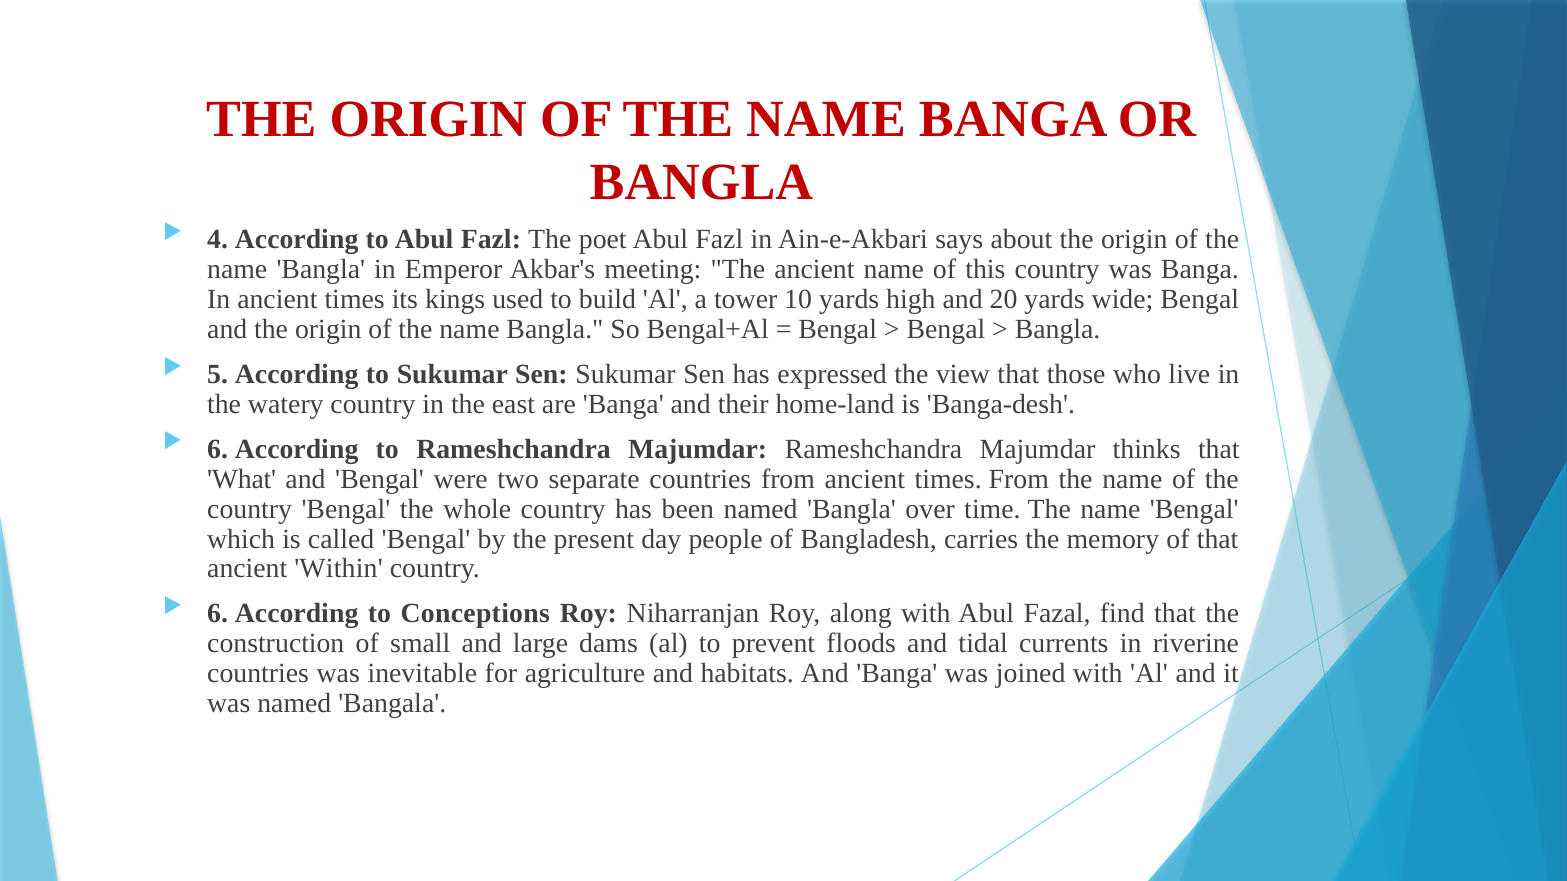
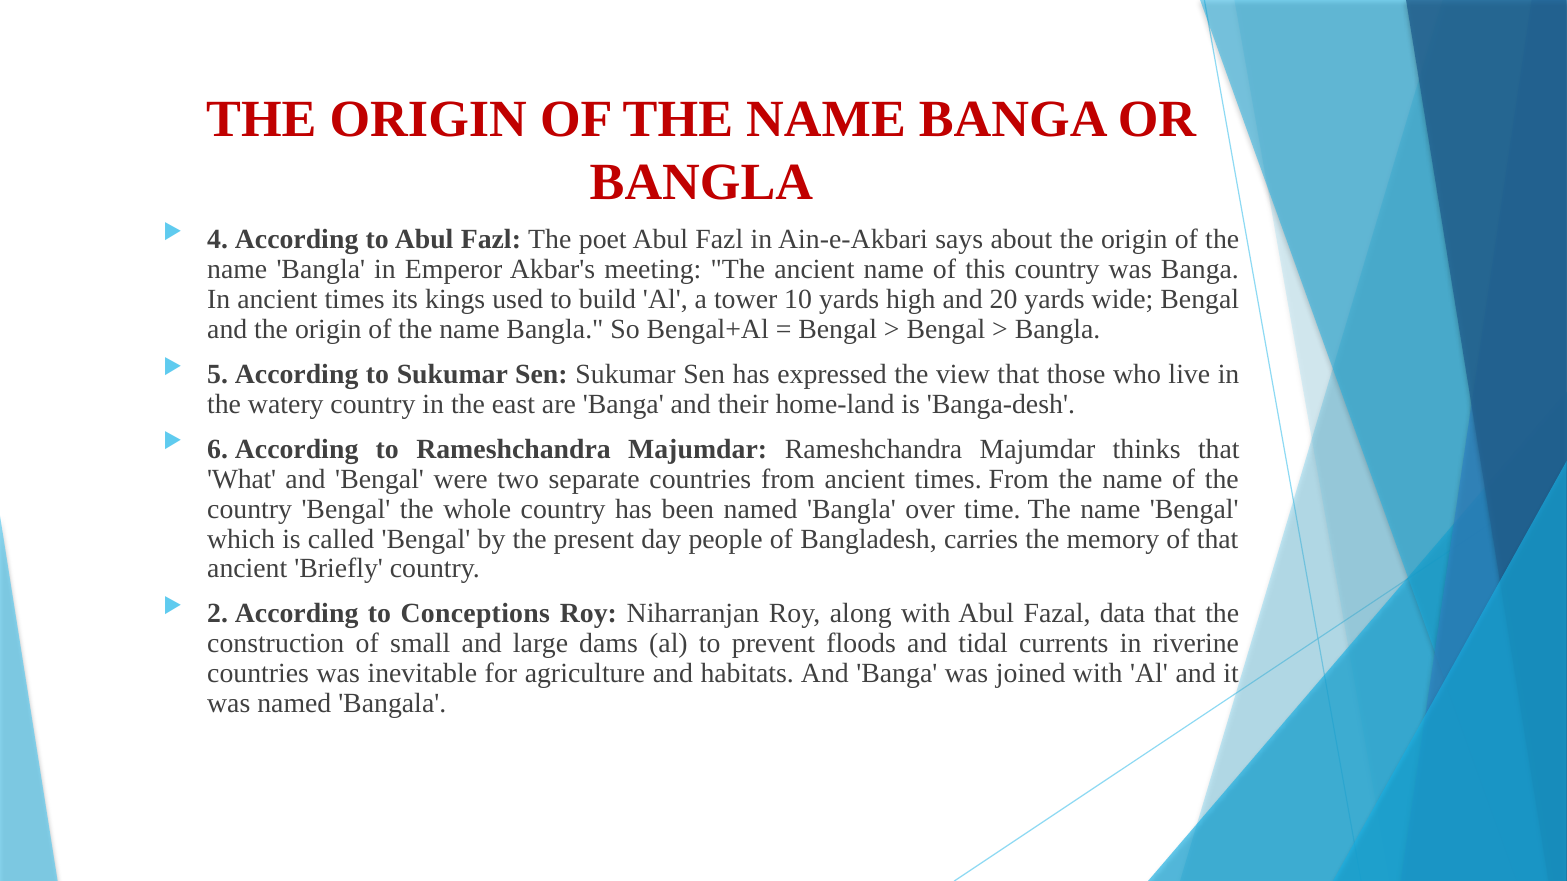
Within: Within -> Briefly (339, 569)
6: 6 -> 2 (218, 614)
find: find -> data (1122, 614)
